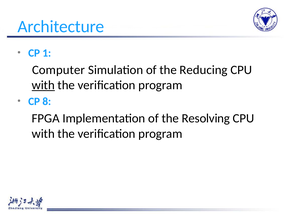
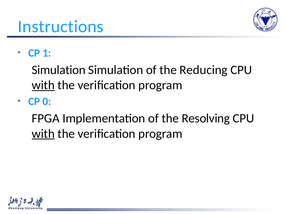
Architecture: Architecture -> Instructions (61, 27)
Computer: Computer -> Simulation (59, 70)
8: 8 -> 0 (47, 102)
with underline: none -> present (43, 134)
